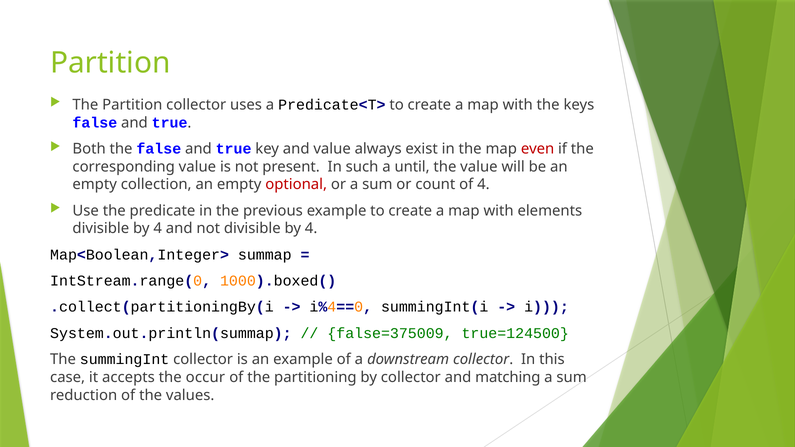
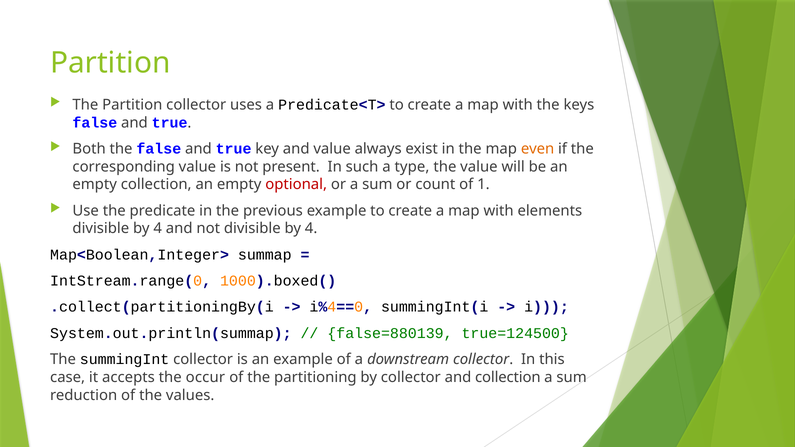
even colour: red -> orange (538, 149)
until: until -> type (412, 167)
of 4: 4 -> 1 (483, 185)
false=375009: false=375009 -> false=880139 (390, 333)
and matching: matching -> collection (508, 377)
